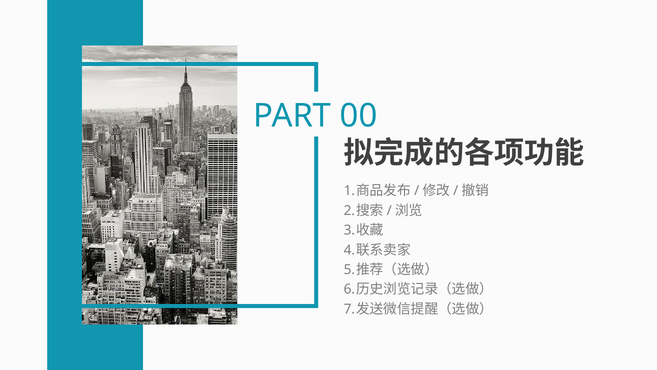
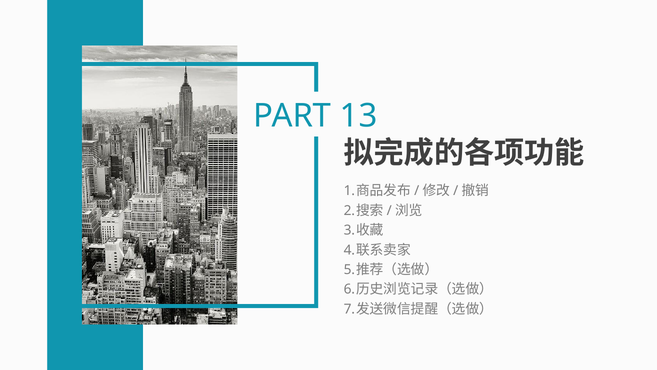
00: 00 -> 13 (359, 116)
